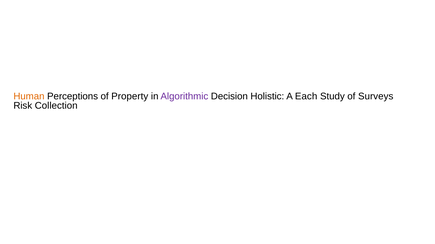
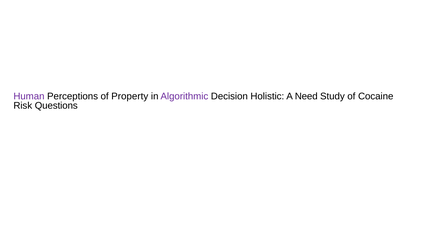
Human colour: orange -> purple (29, 96)
Each: Each -> Need (306, 96)
Surveys: Surveys -> Cocaine (376, 96)
Collection: Collection -> Questions (56, 106)
